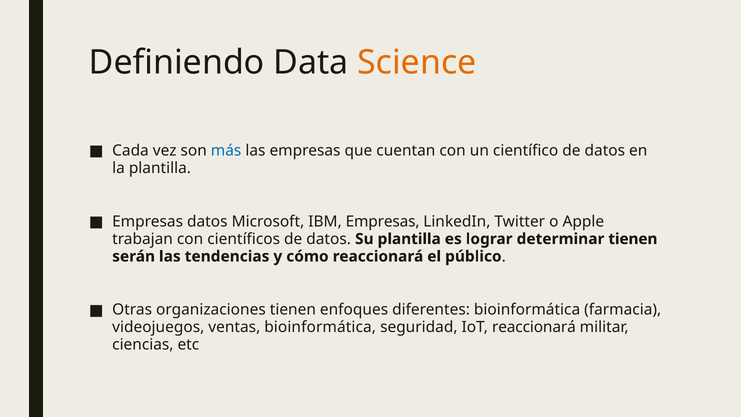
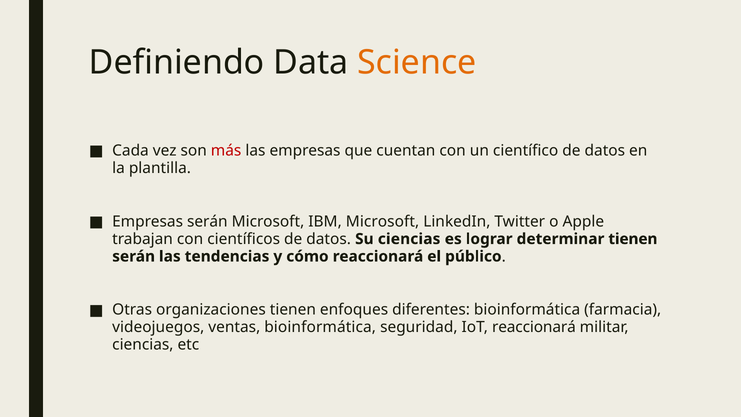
más colour: blue -> red (226, 151)
Empresas datos: datos -> serán (207, 221)
IBM Empresas: Empresas -> Microsoft (383, 221)
Su plantilla: plantilla -> ciencias (409, 239)
